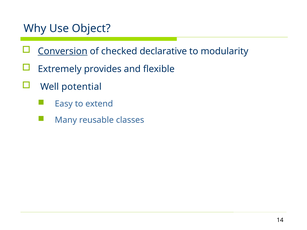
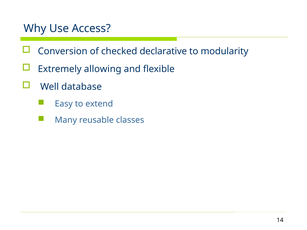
Object: Object -> Access (91, 28)
Conversion underline: present -> none (63, 51)
provides: provides -> allowing (103, 69)
potential: potential -> database (82, 87)
